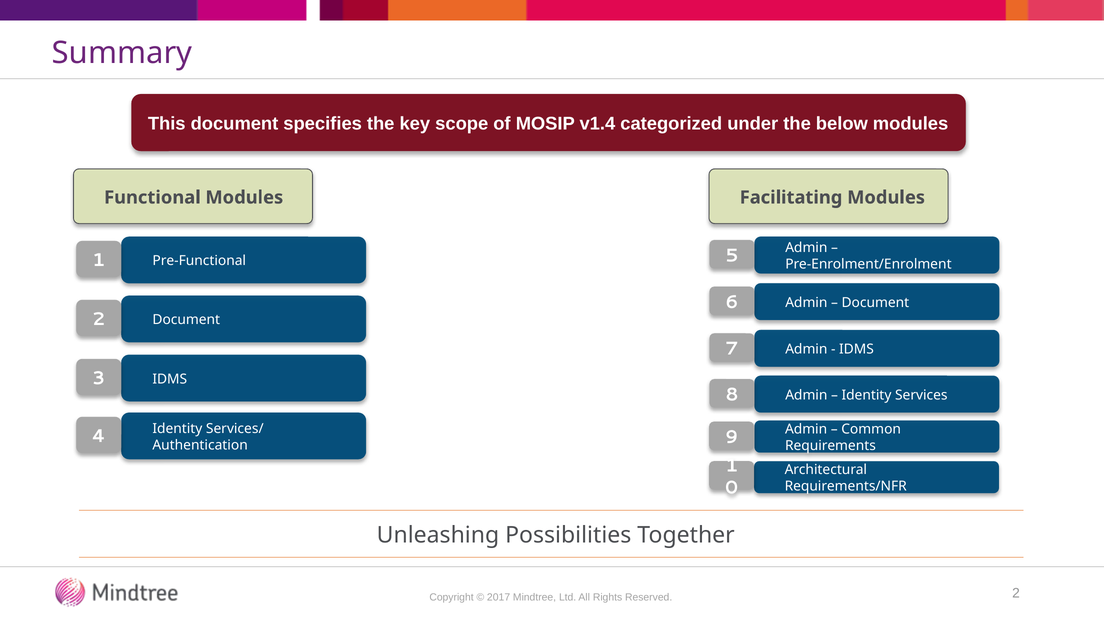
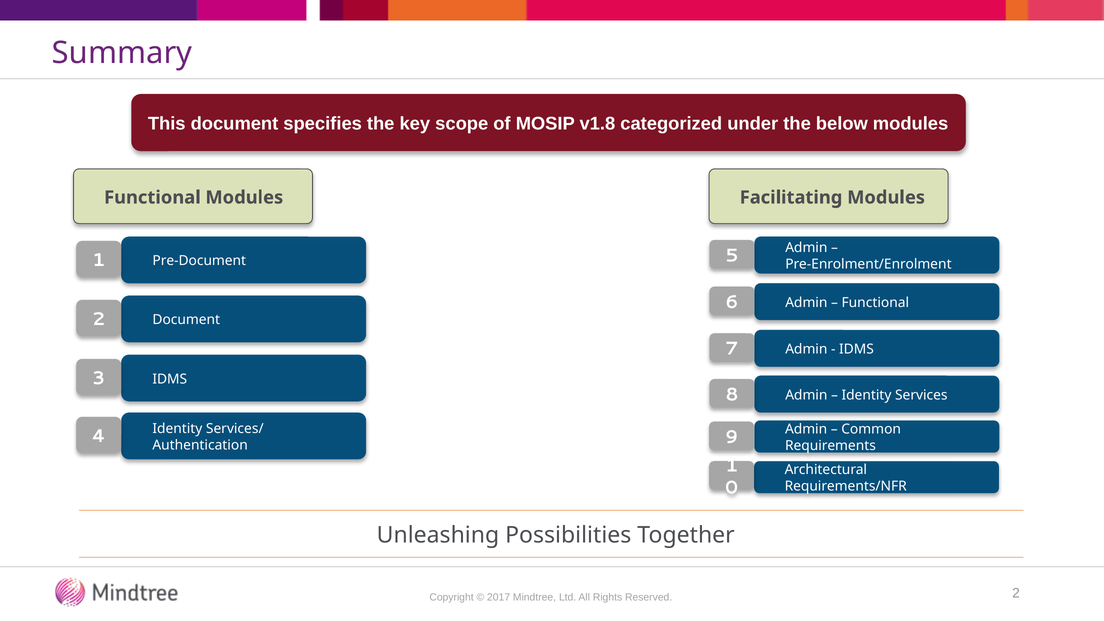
v1.4: v1.4 -> v1.8 (597, 124)
Pre-Functional: Pre-Functional -> Pre-Document (199, 261)
Document: Document -> Functional (875, 303)
